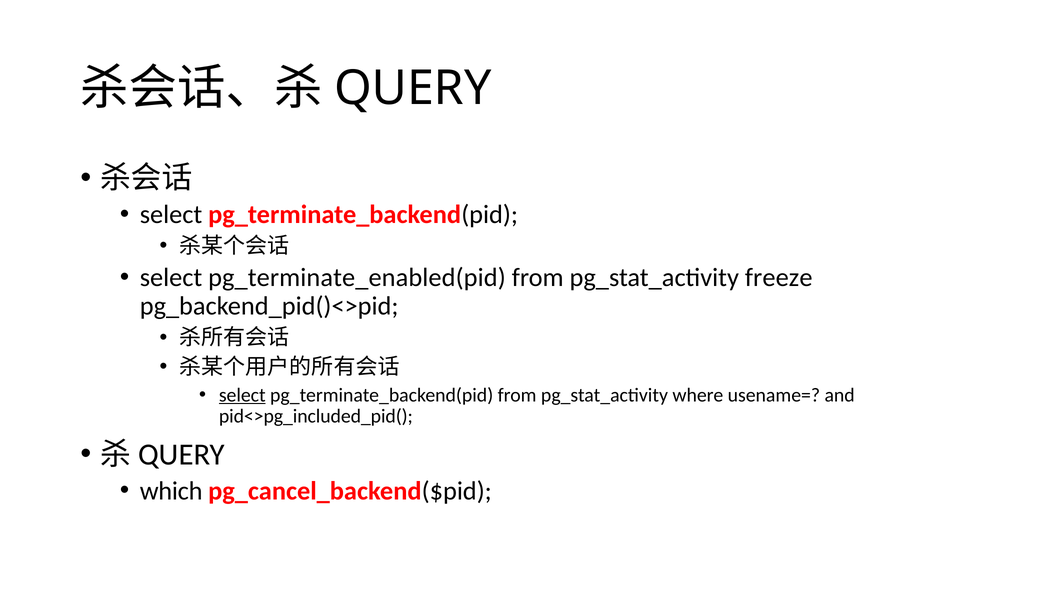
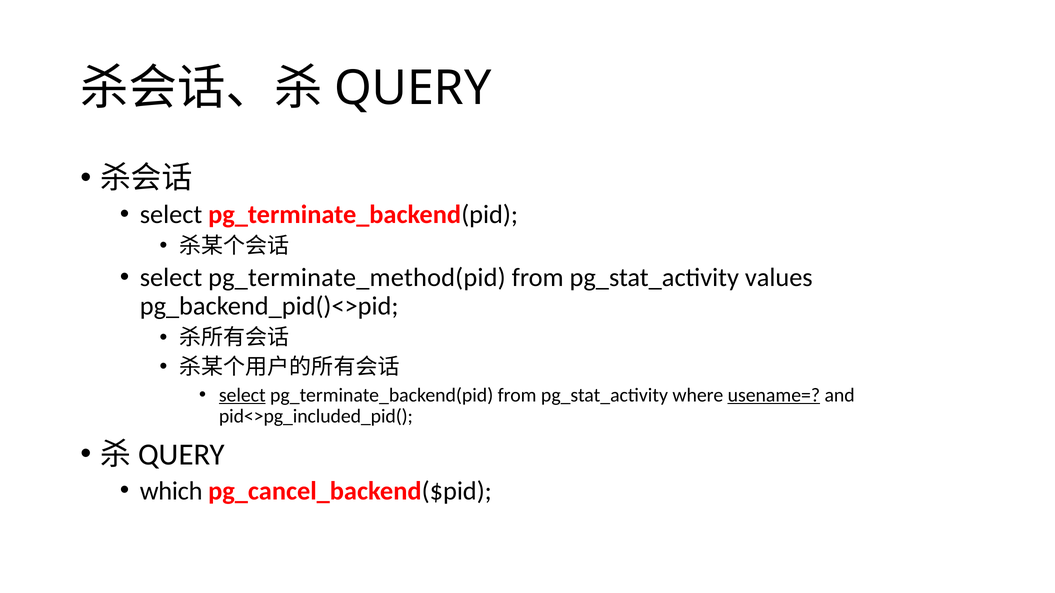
pg_terminate_enabled(pid: pg_terminate_enabled(pid -> pg_terminate_method(pid (357, 278)
freeze: freeze -> values (779, 278)
usename= underline: none -> present (774, 395)
